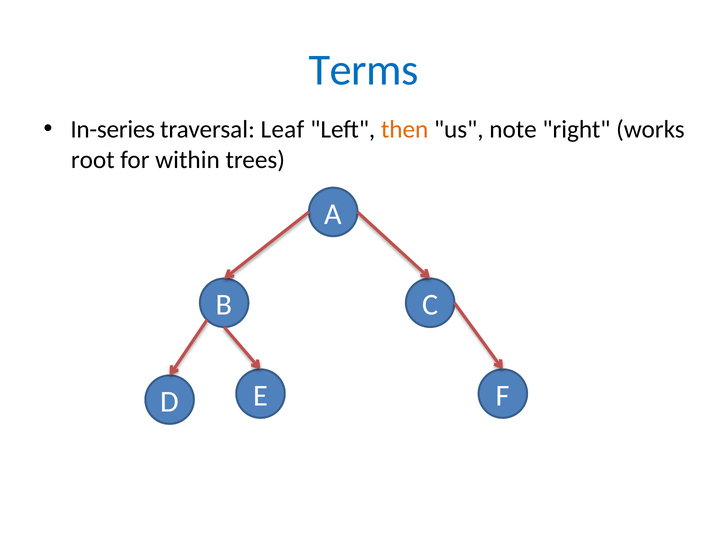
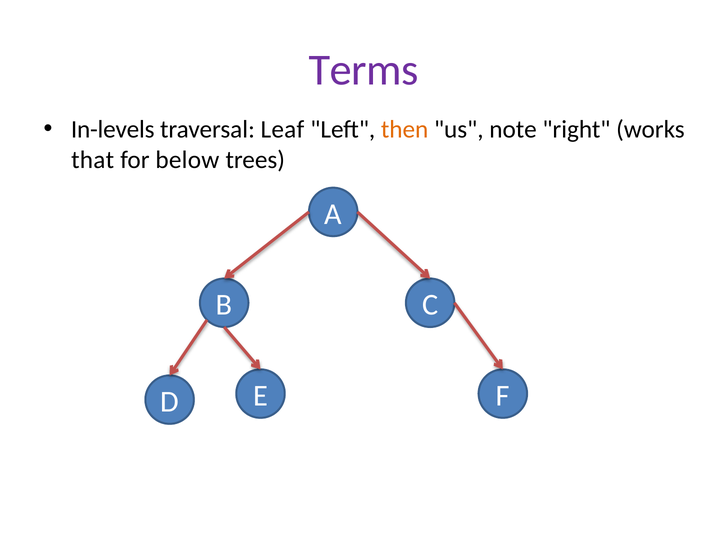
Terms colour: blue -> purple (364, 70)
In-series: In-series -> In-levels (113, 130)
root: root -> that (93, 160)
within: within -> below (187, 160)
